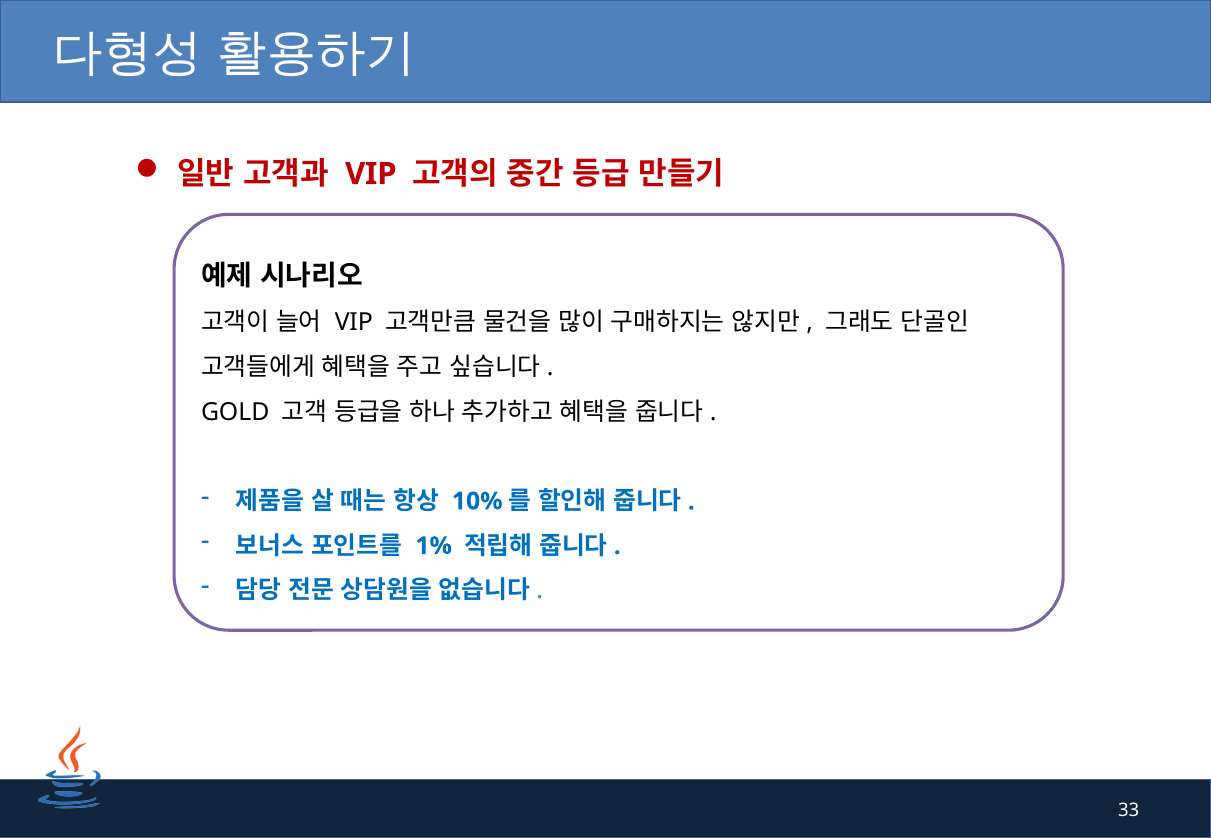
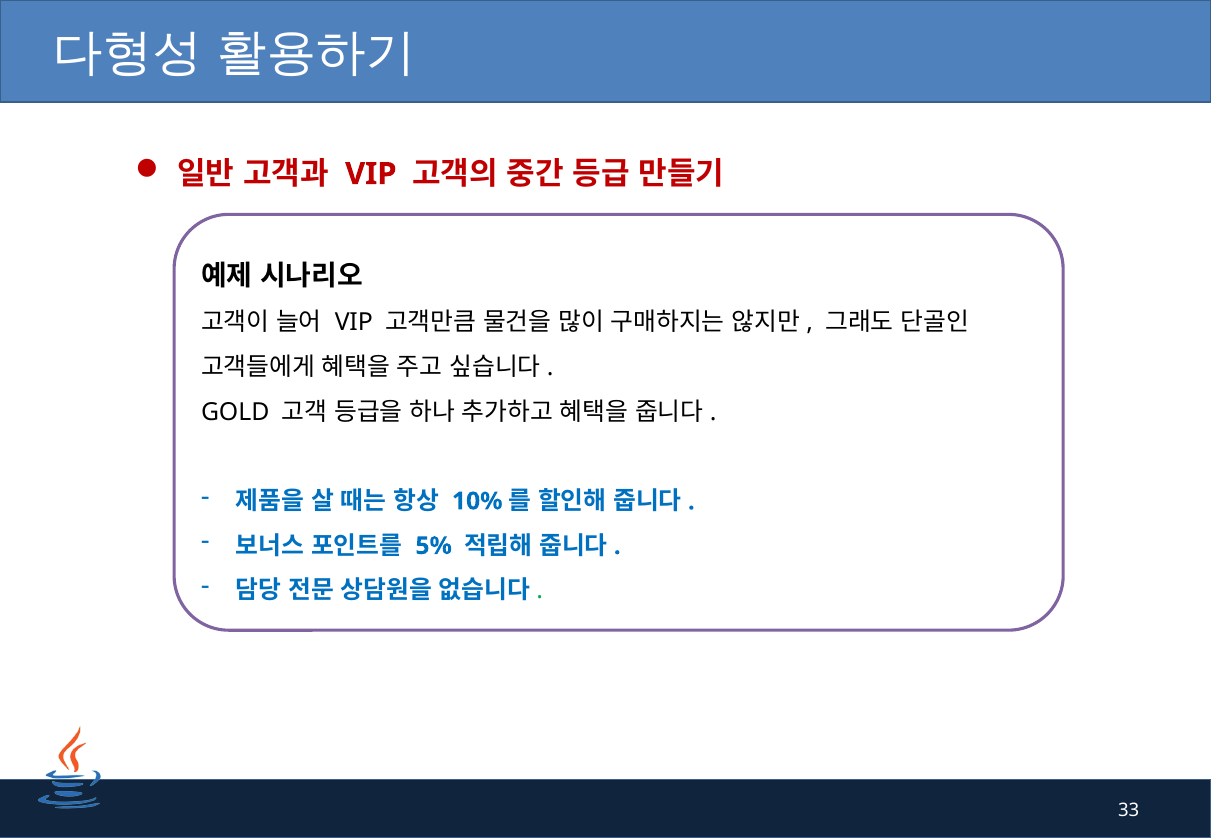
1%: 1% -> 5% (434, 546)
